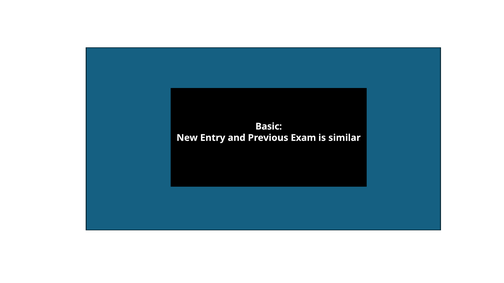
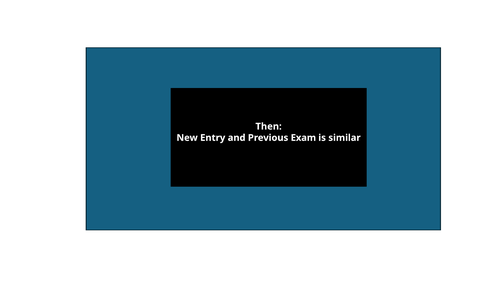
Basic: Basic -> Then (269, 127)
